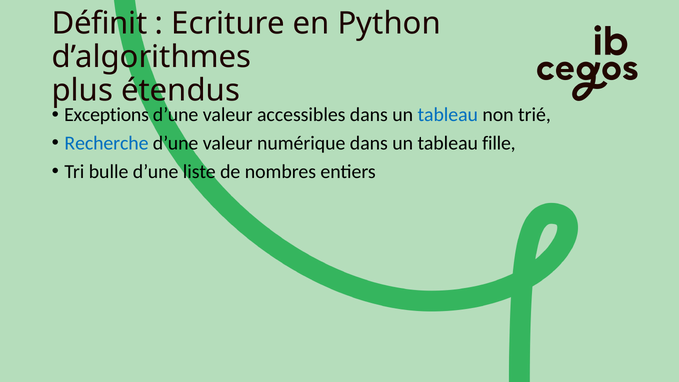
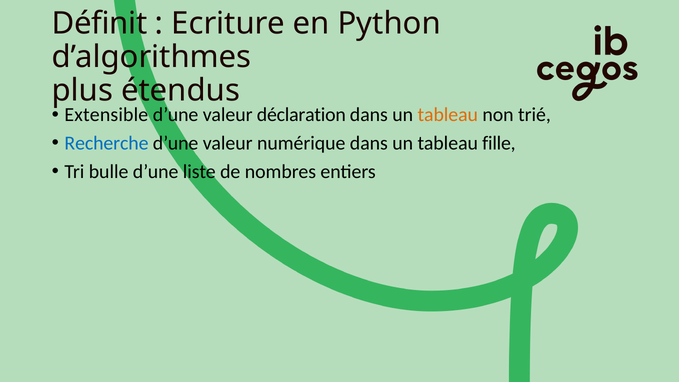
Exceptions: Exceptions -> Extensible (106, 115)
accessibles: accessibles -> déclaration (301, 115)
tableau colour: blue -> orange (448, 115)
